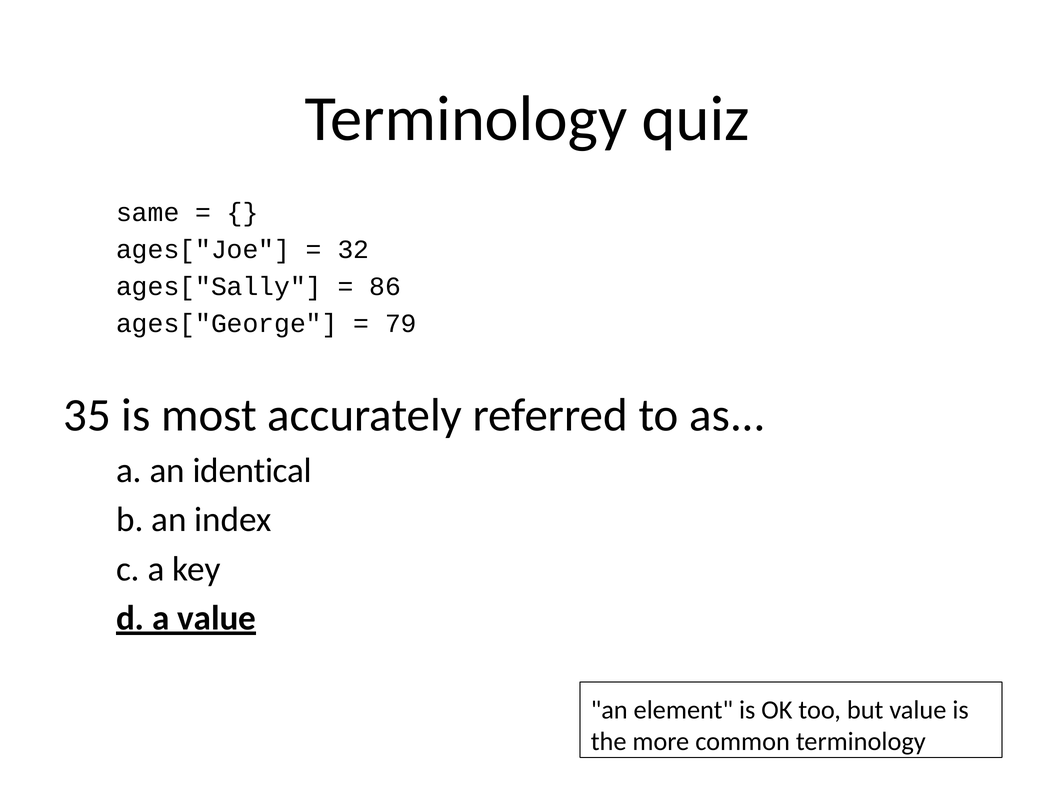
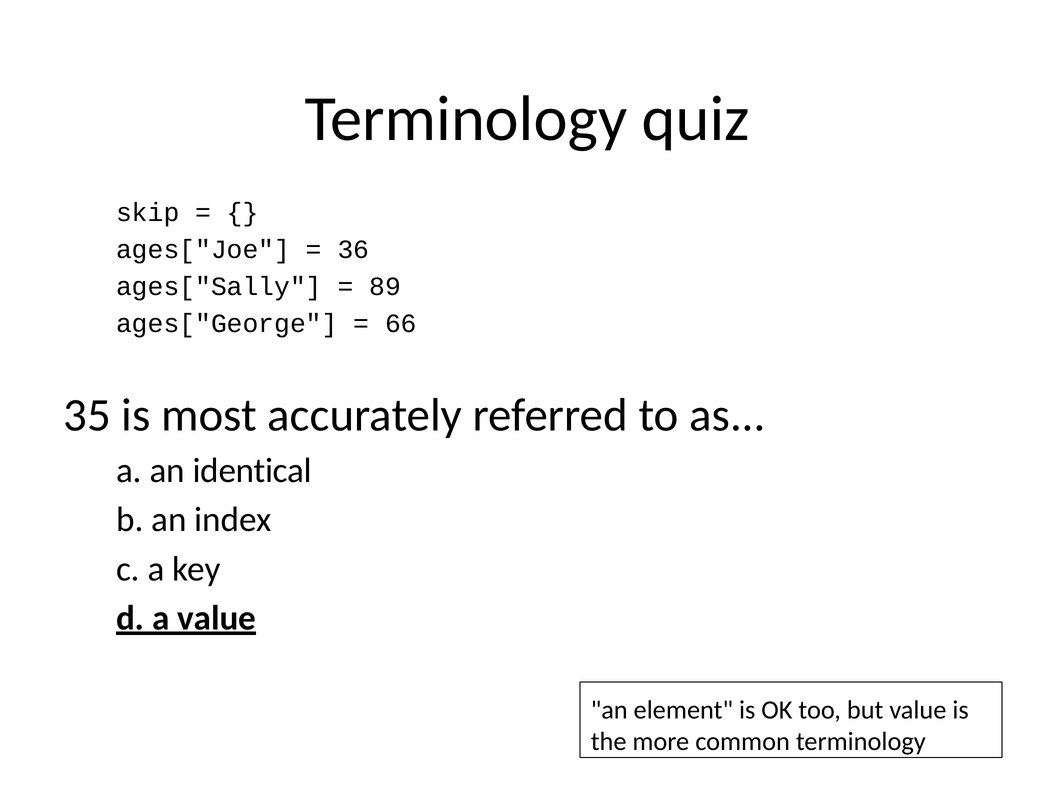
same: same -> skip (148, 213)
32: 32 -> 36 (353, 250)
86: 86 -> 89 (385, 287)
79: 79 -> 66 (401, 324)
